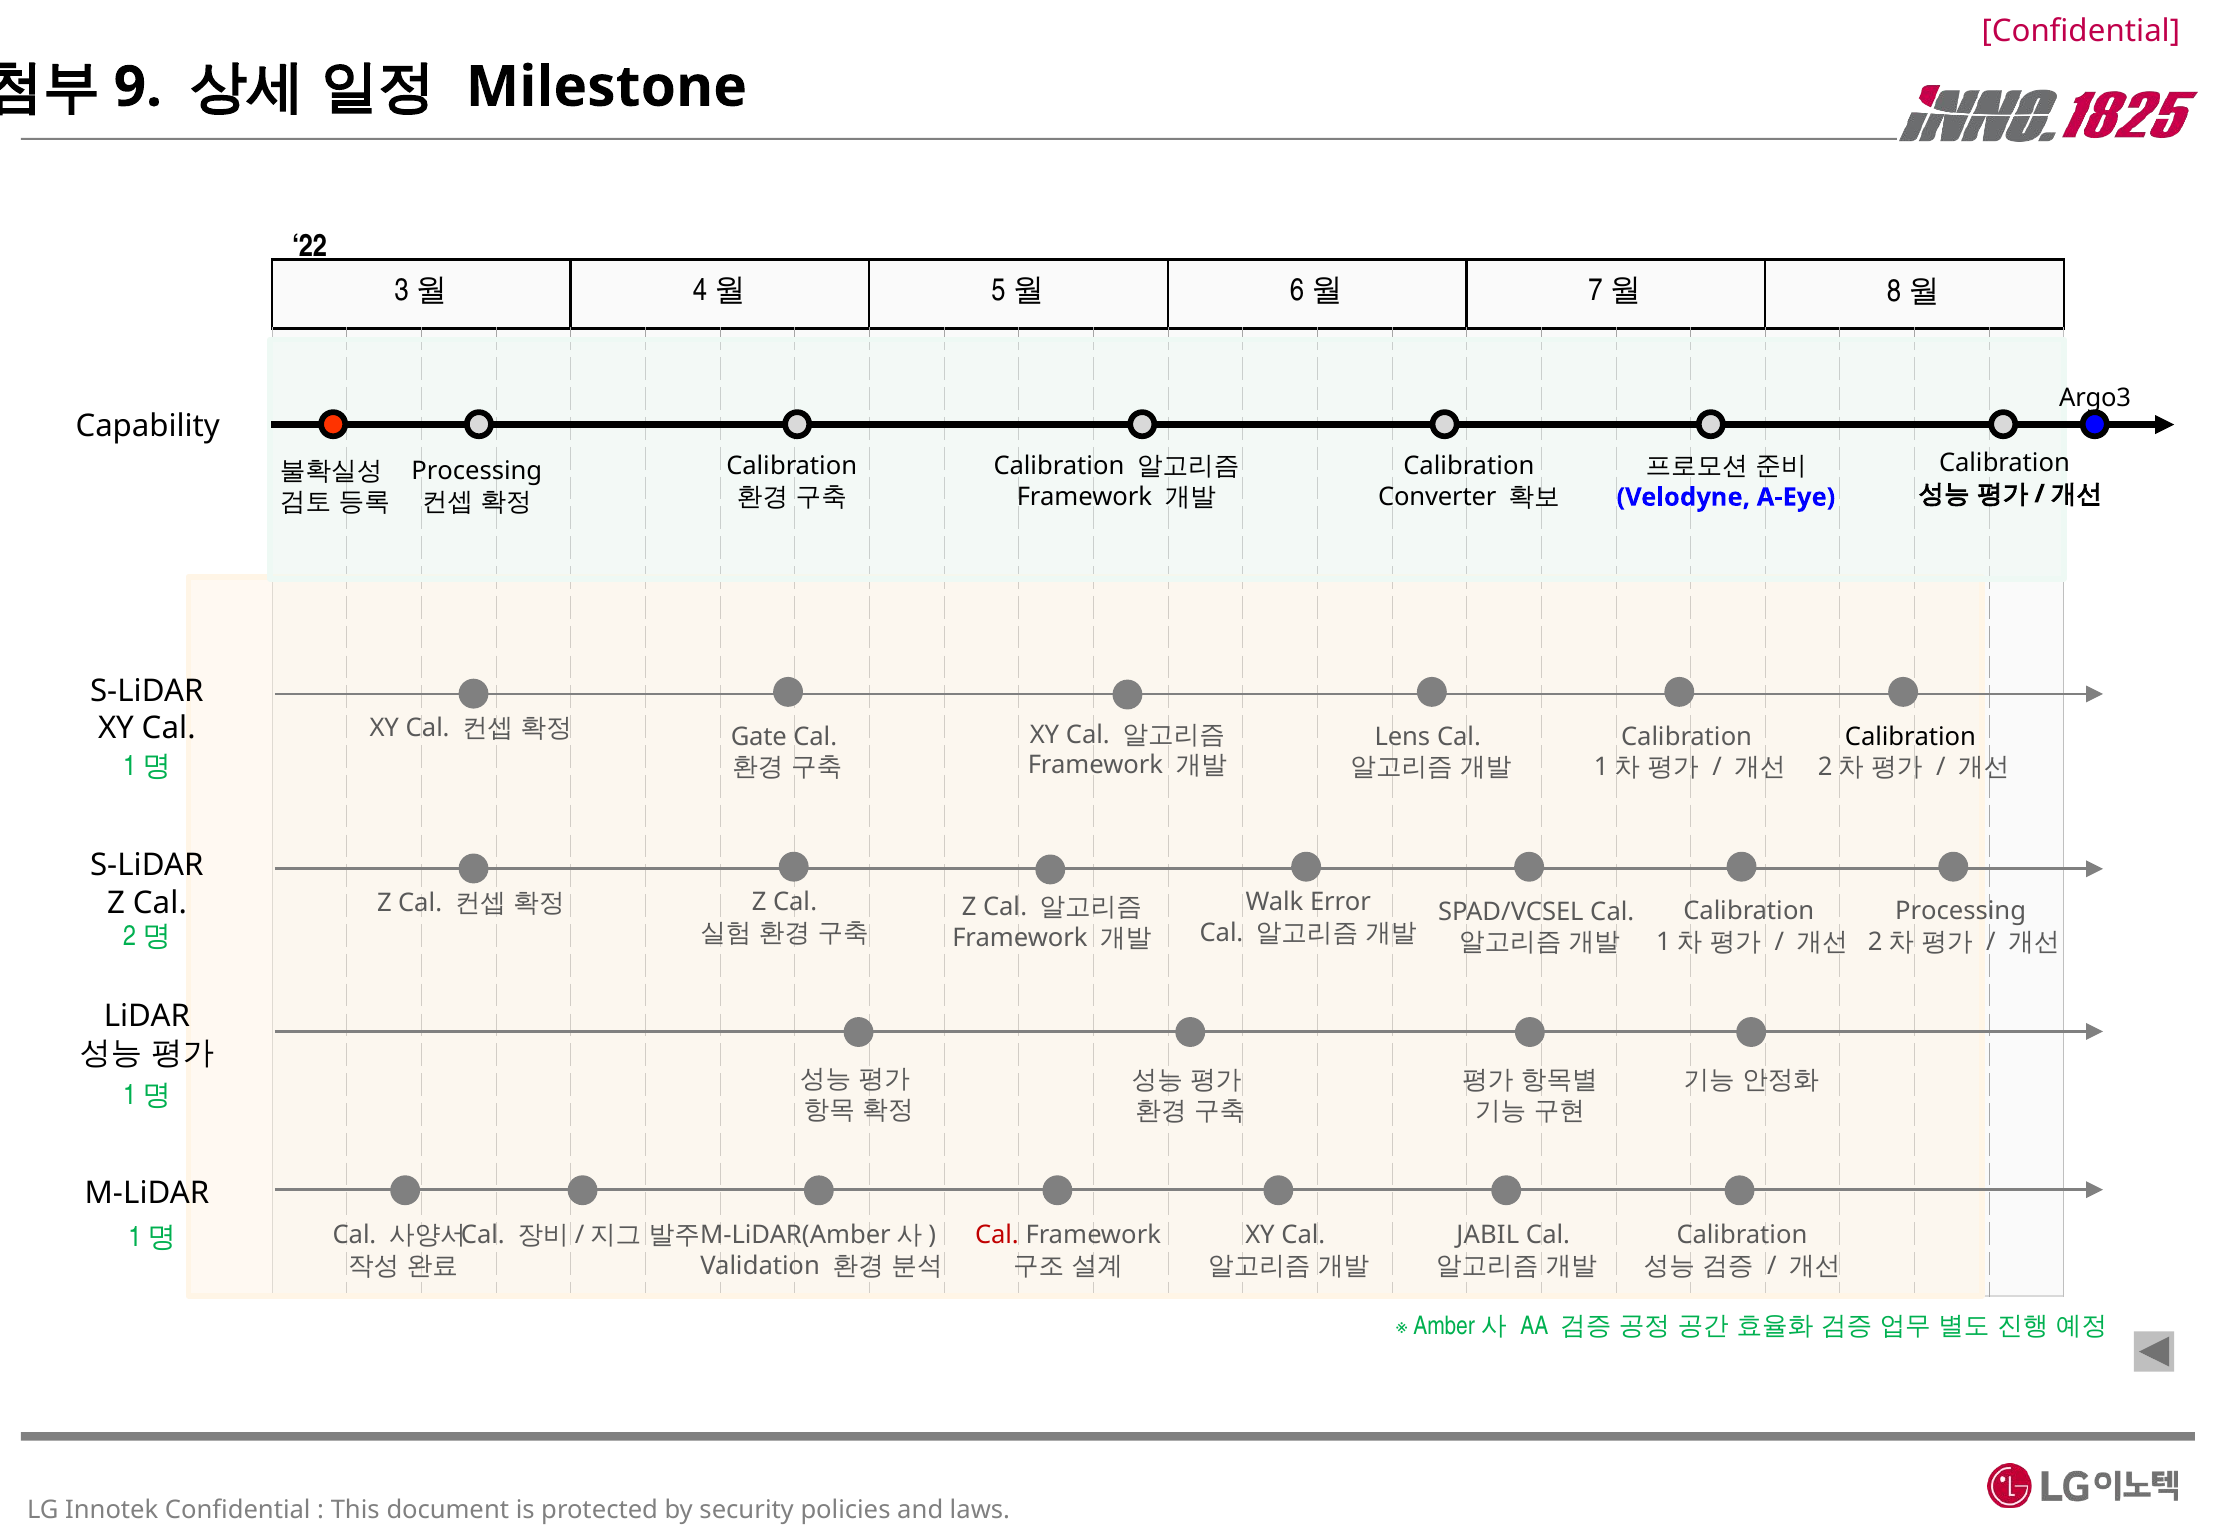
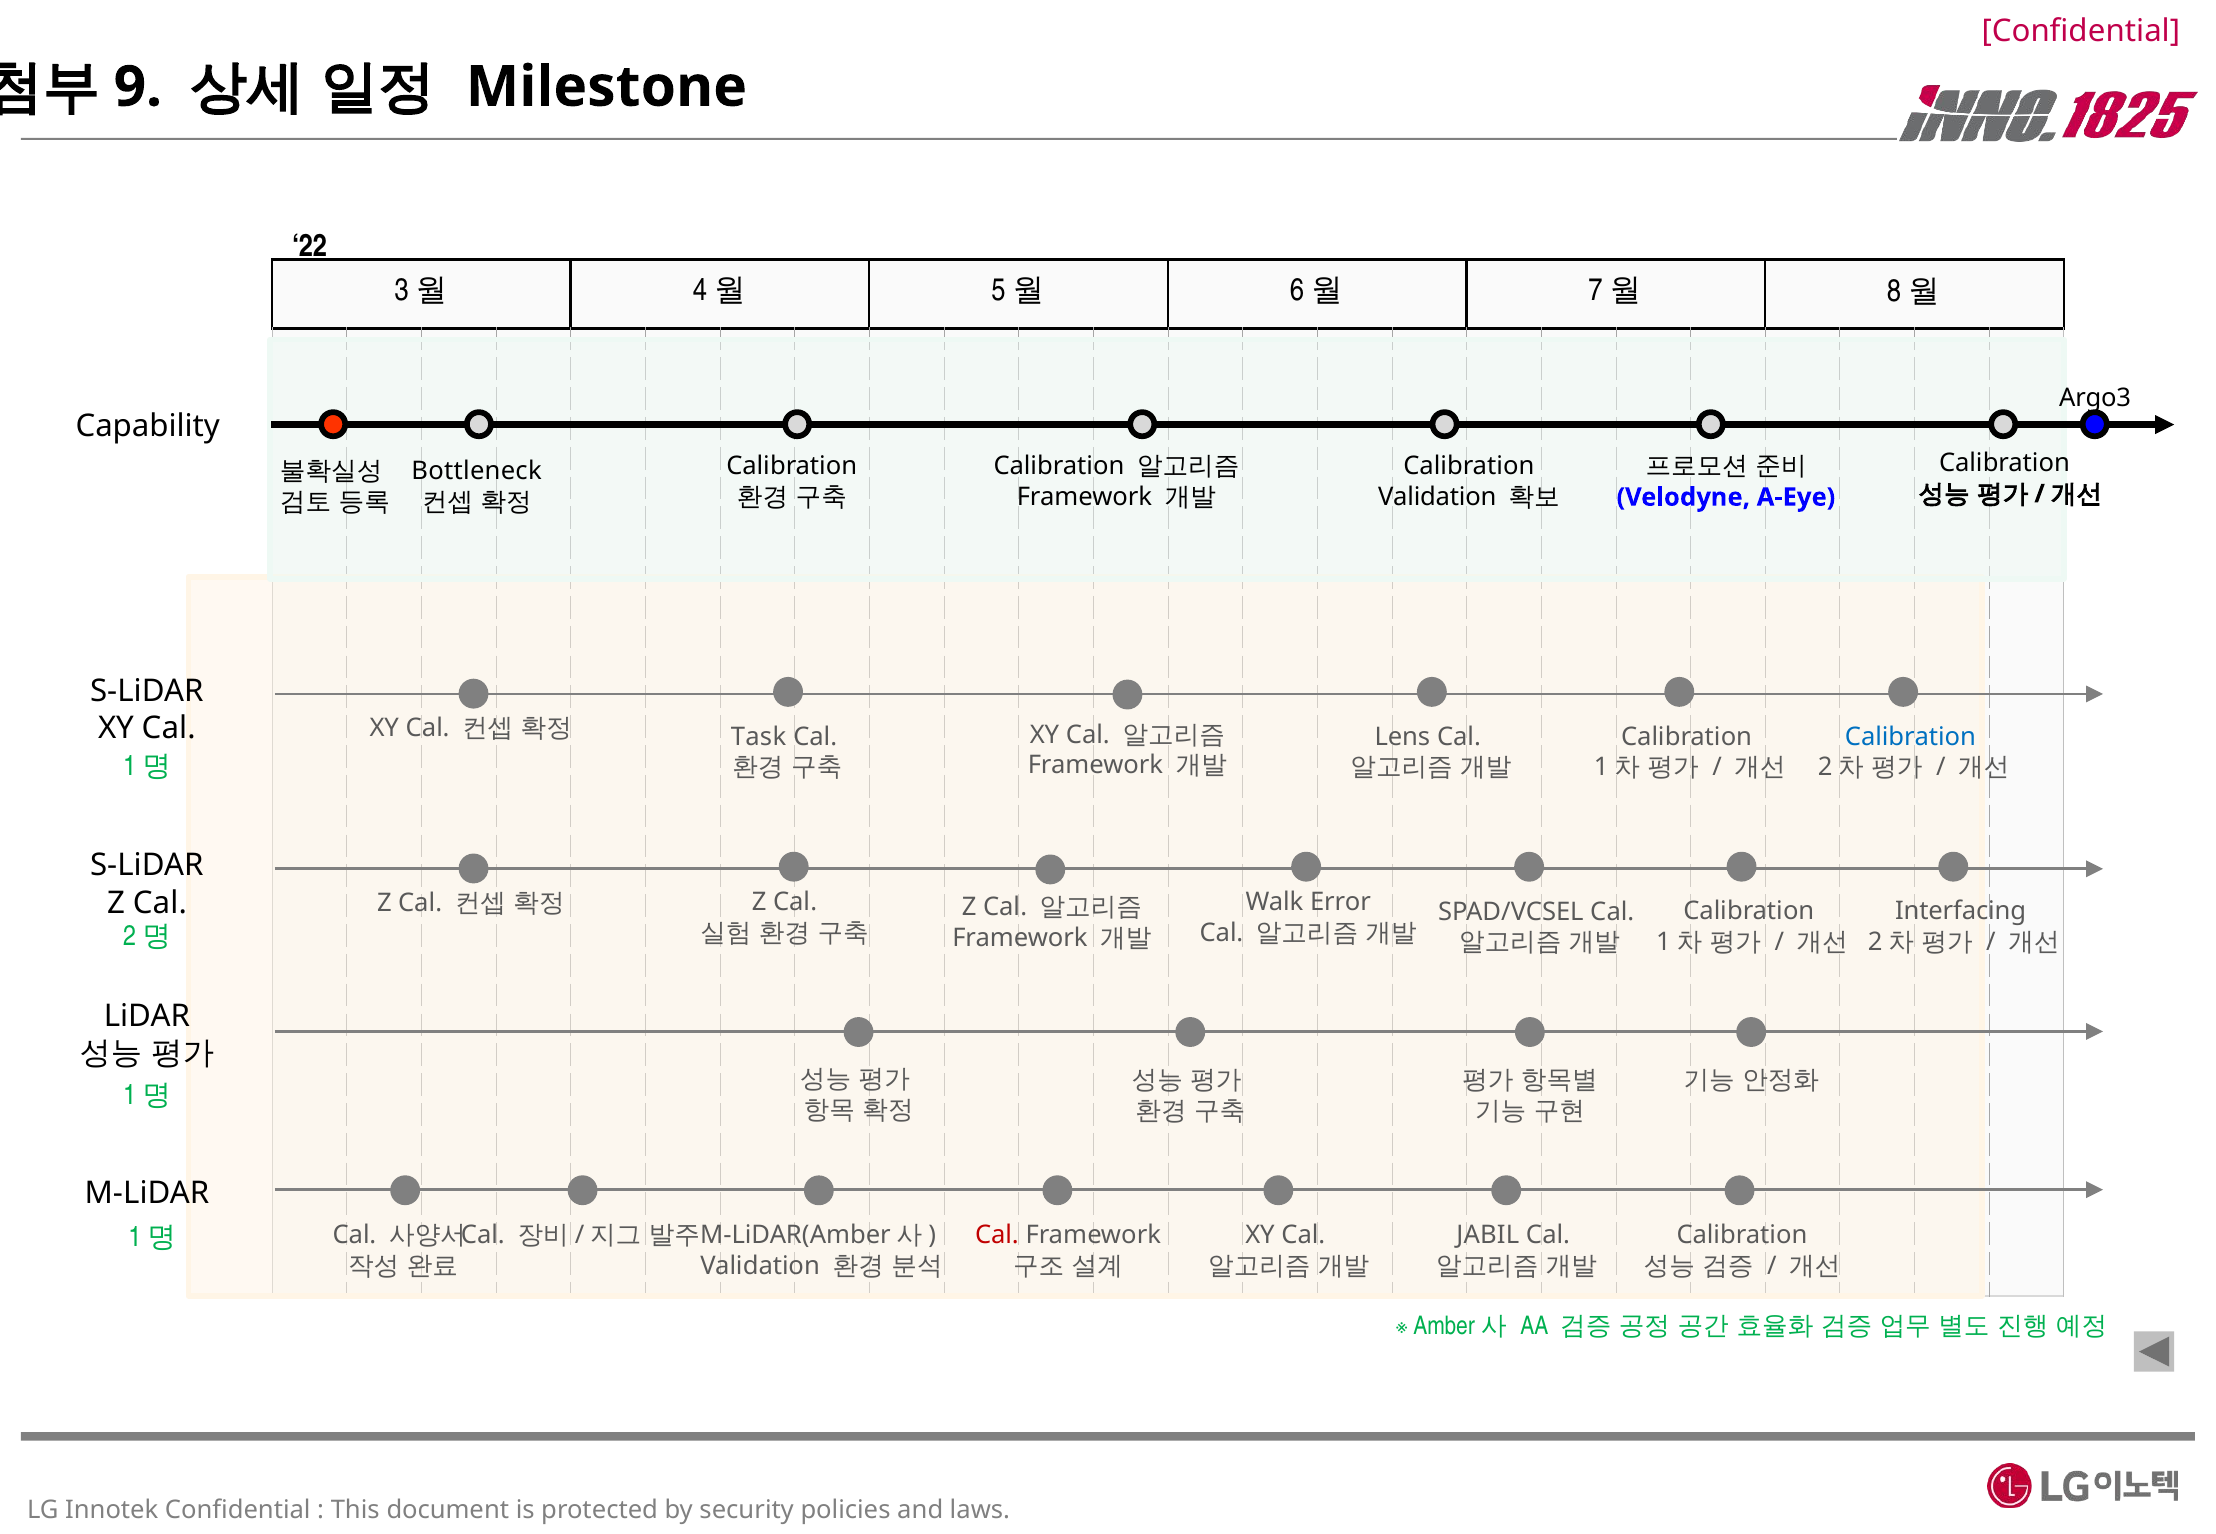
Processing: Processing -> Bottleneck (477, 471)
Converter: Converter -> Validation (1437, 497)
Gate: Gate -> Task (759, 737)
Calibration colour: black -> blue (1910, 737)
Processing: Processing -> Interfacing (1961, 912)
